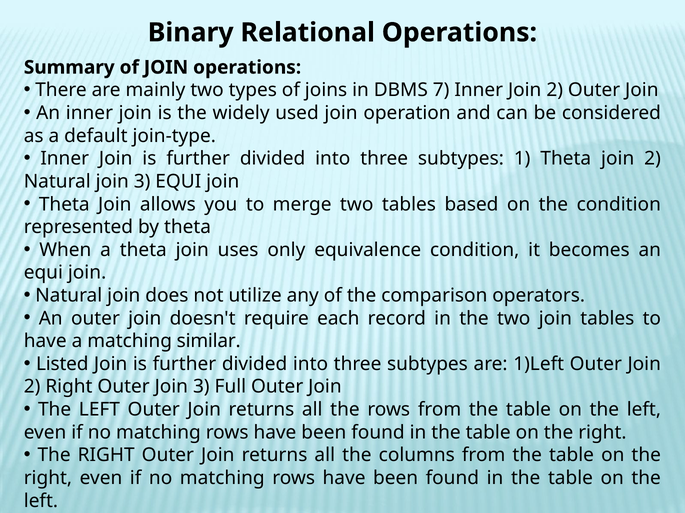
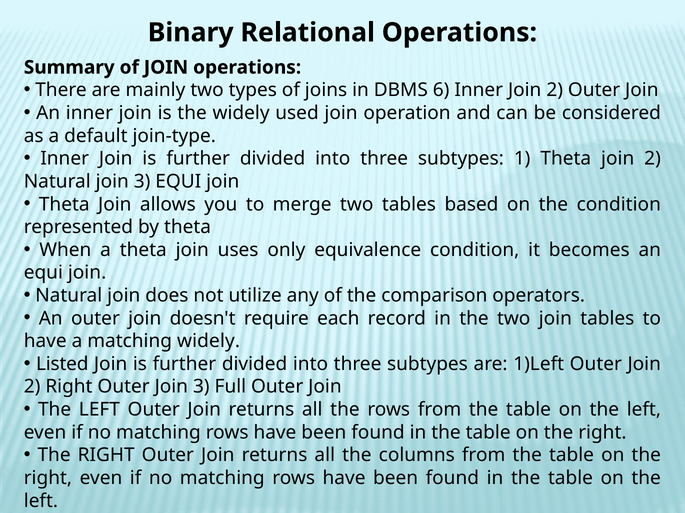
7: 7 -> 6 (441, 90)
matching similar: similar -> widely (209, 342)
